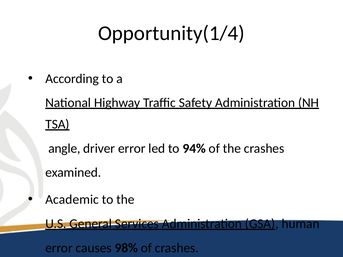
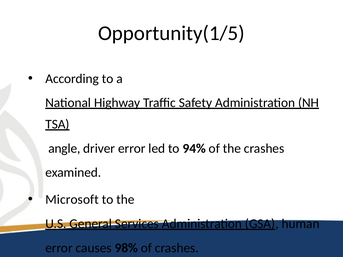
Opportunity(1/4: Opportunity(1/4 -> Opportunity(1/5 (171, 33)
Academic: Academic -> Microsoft (72, 200)
